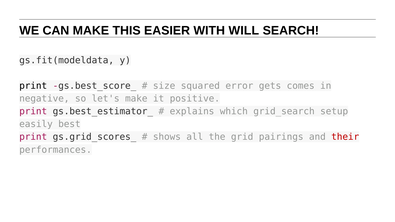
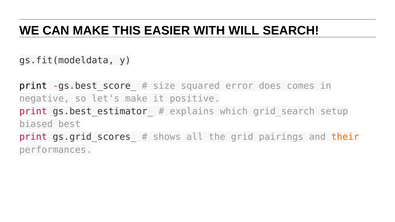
gets: gets -> does (270, 86)
easily: easily -> biased (36, 124)
their colour: red -> orange (345, 137)
